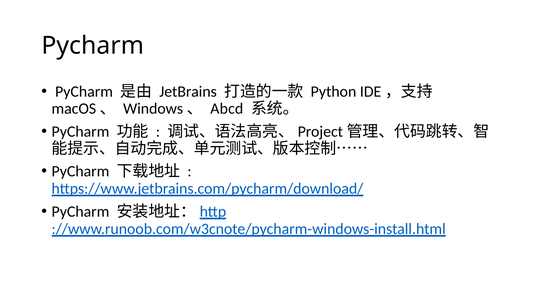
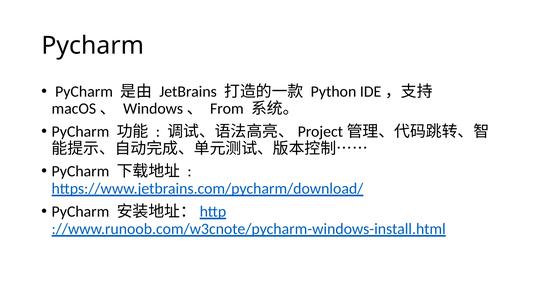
Abcd: Abcd -> From (227, 109)
